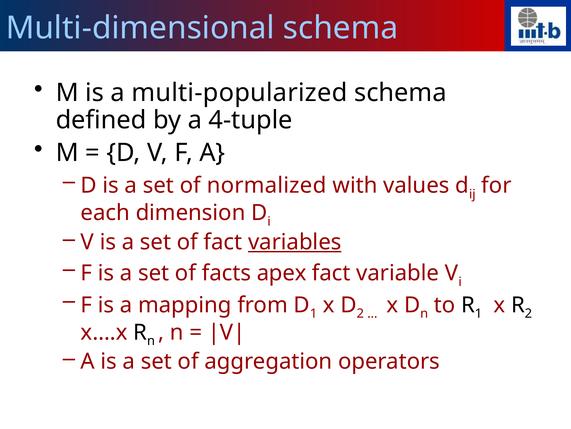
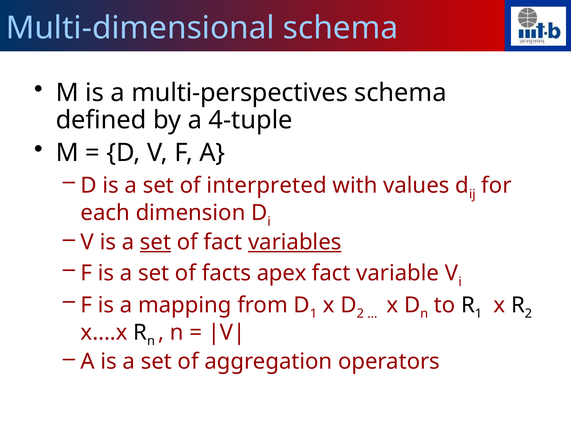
multi-popularized: multi-popularized -> multi-perspectives (240, 93)
normalized: normalized -> interpreted (267, 185)
set underline: none -> present (155, 242)
